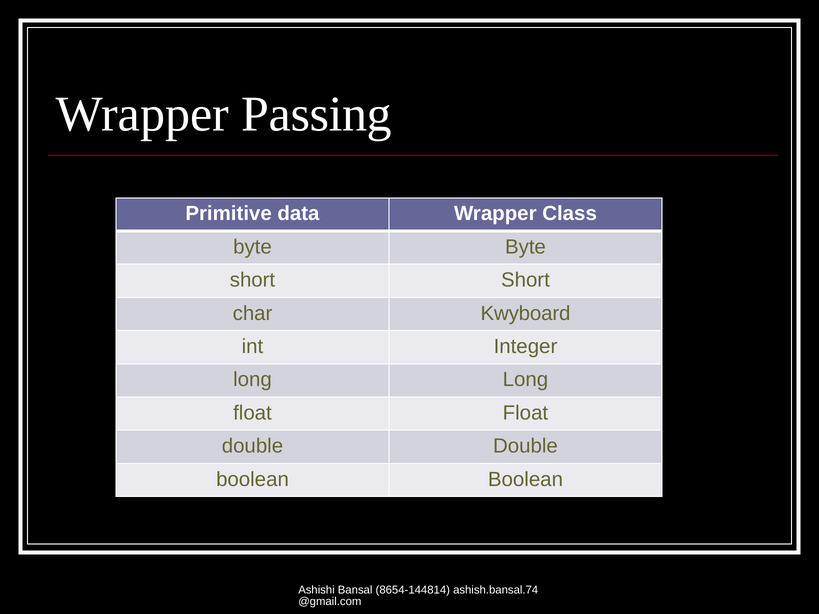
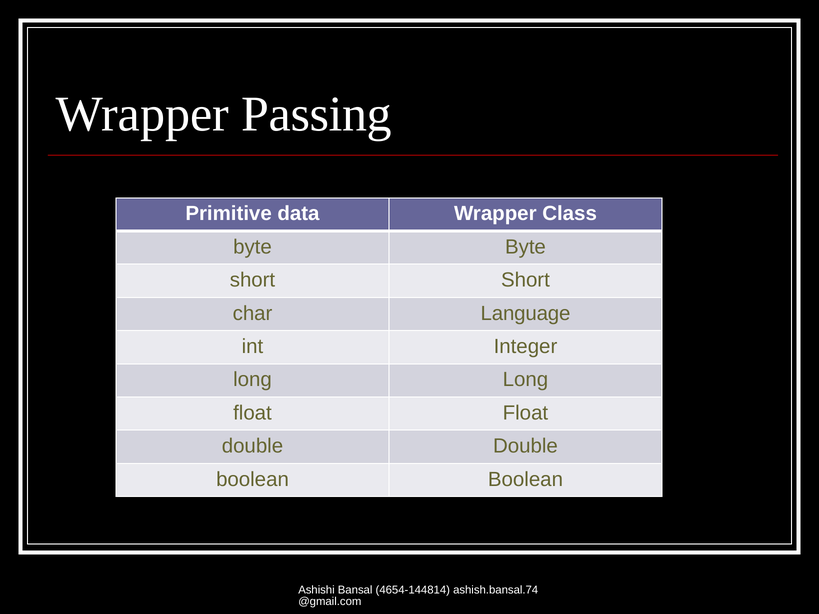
Kwyboard: Kwyboard -> Language (526, 313)
8654-144814: 8654-144814 -> 4654-144814 (413, 590)
